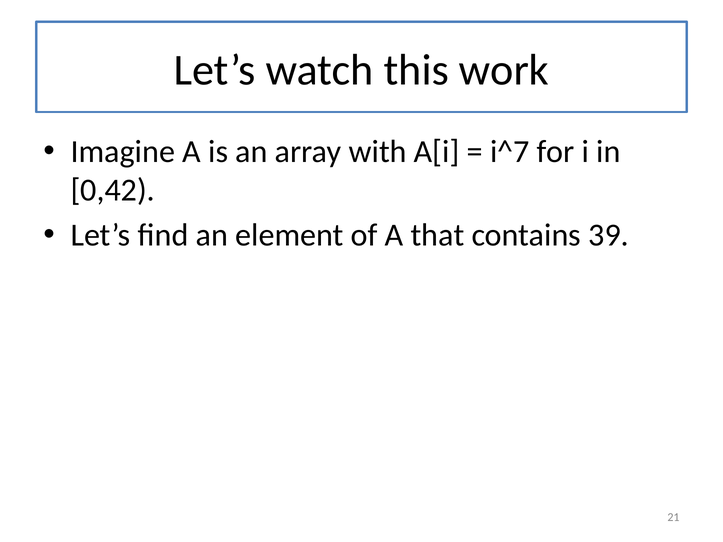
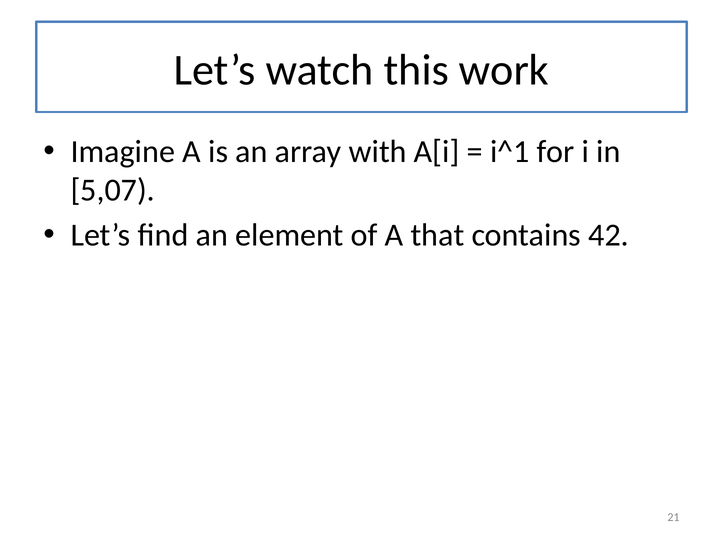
i^7: i^7 -> i^1 (510, 152)
0,42: 0,42 -> 5,07 (113, 190)
39: 39 -> 42 (609, 235)
